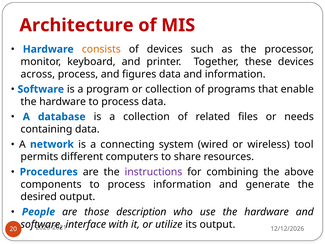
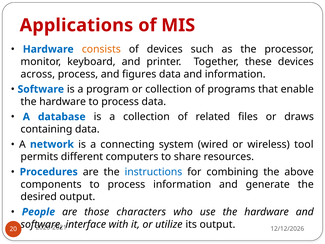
Architecture: Architecture -> Applications (76, 25)
needs: needs -> draws (299, 117)
instructions colour: purple -> blue (153, 172)
description: description -> characters (141, 212)
